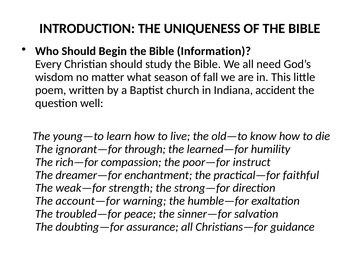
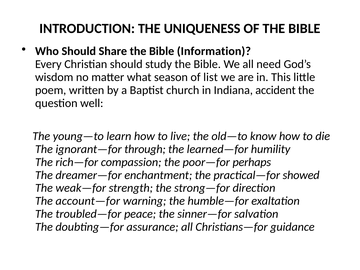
Begin: Begin -> Share (113, 51)
fall: fall -> list (211, 77)
instruct: instruct -> perhaps (252, 162)
faithful: faithful -> showed (301, 175)
